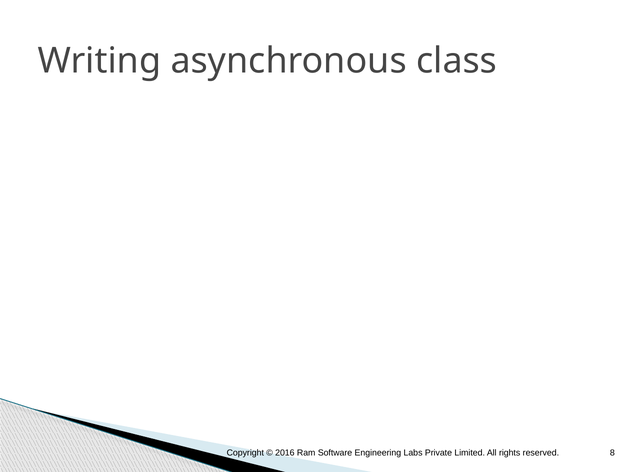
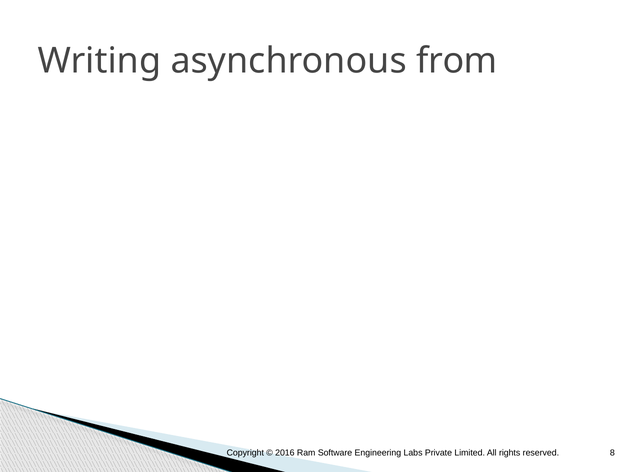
class: class -> from (457, 61)
